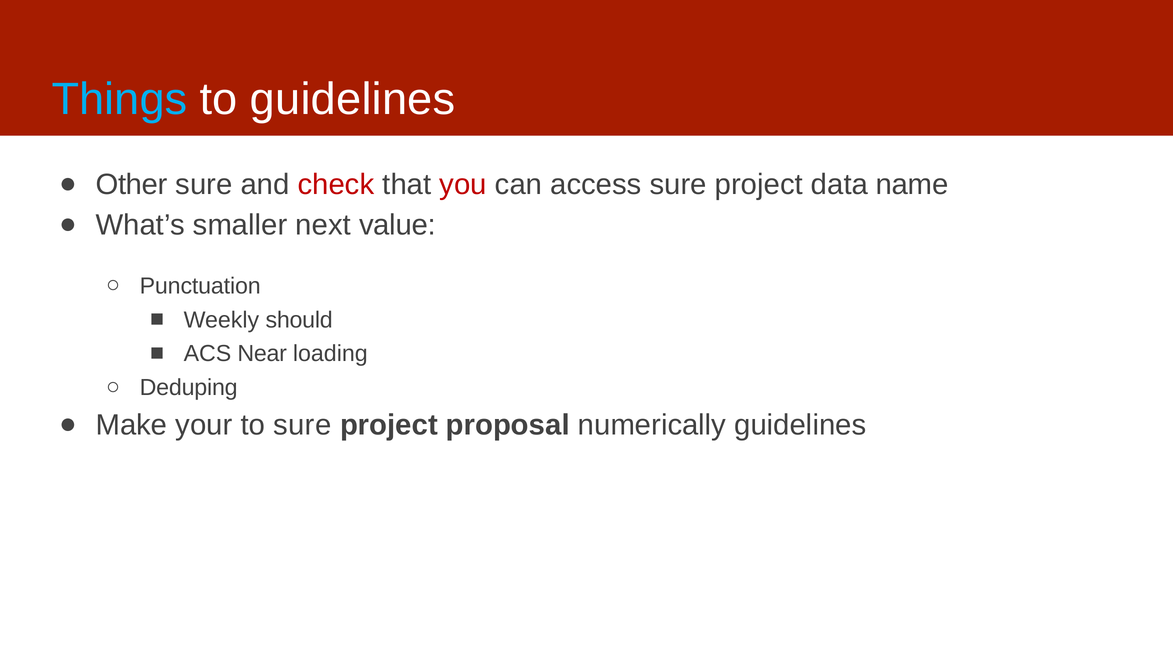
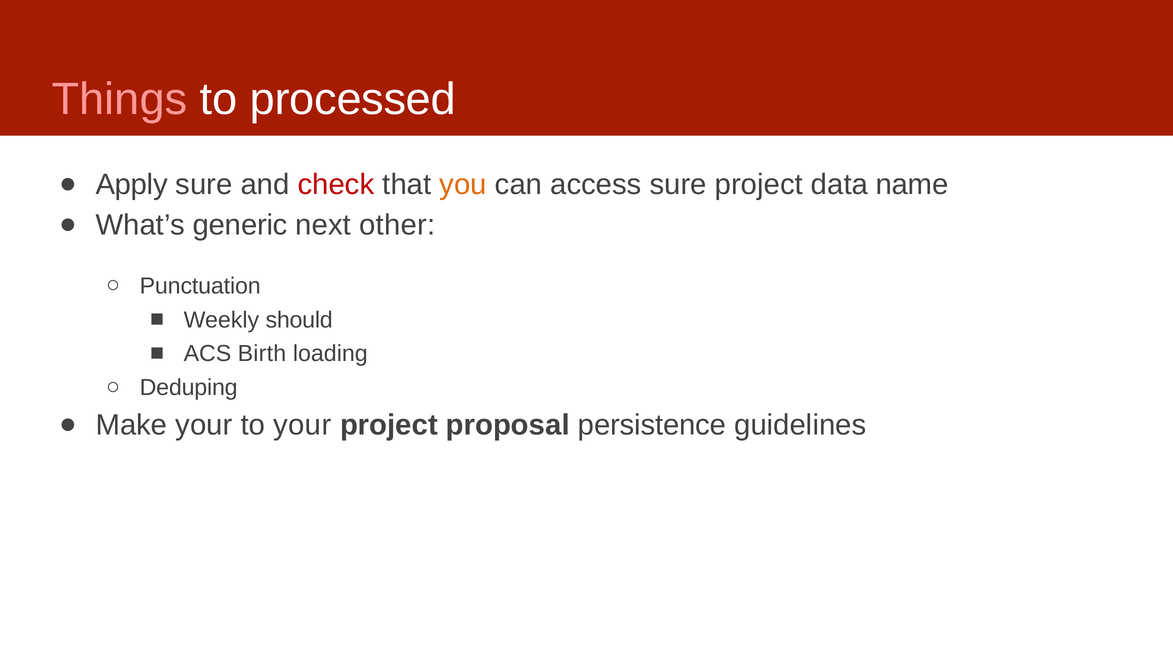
Things colour: light blue -> pink (119, 99)
to guidelines: guidelines -> processed (353, 99)
Other: Other -> Apply (132, 184)
you colour: red -> orange (463, 184)
smaller: smaller -> generic (240, 225)
value: value -> other (397, 225)
Near: Near -> Birth (262, 354)
to sure: sure -> your (302, 425)
numerically: numerically -> persistence (652, 425)
